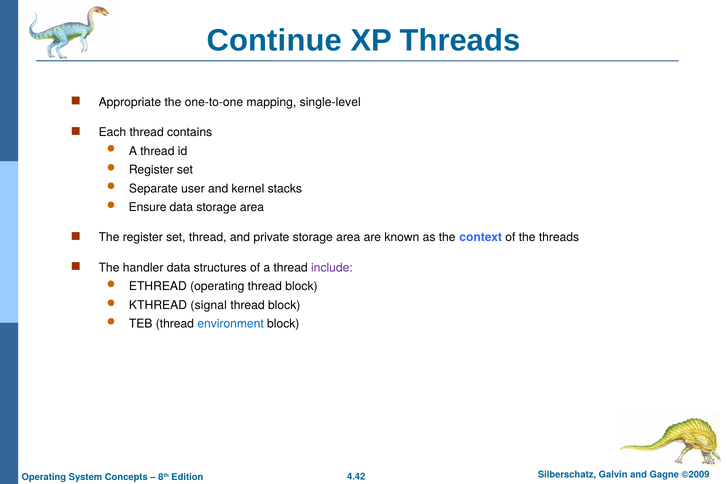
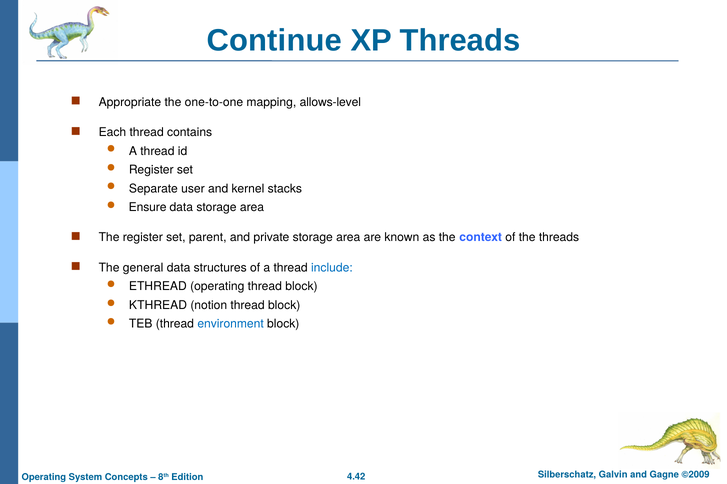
single-level: single-level -> allows-level (330, 102)
set thread: thread -> parent (208, 238)
handler: handler -> general (143, 268)
include colour: purple -> blue (332, 268)
signal: signal -> notion (209, 306)
